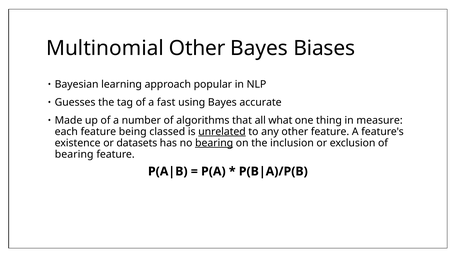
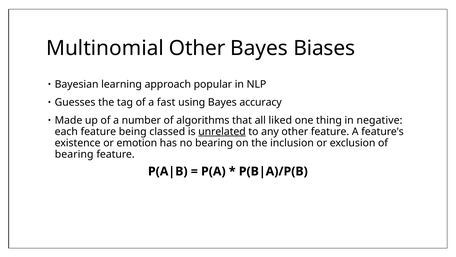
accurate: accurate -> accuracy (261, 102)
what: what -> liked (280, 120)
measure: measure -> negative (379, 120)
datasets: datasets -> emotion (137, 143)
bearing underline: present -> none (214, 143)
